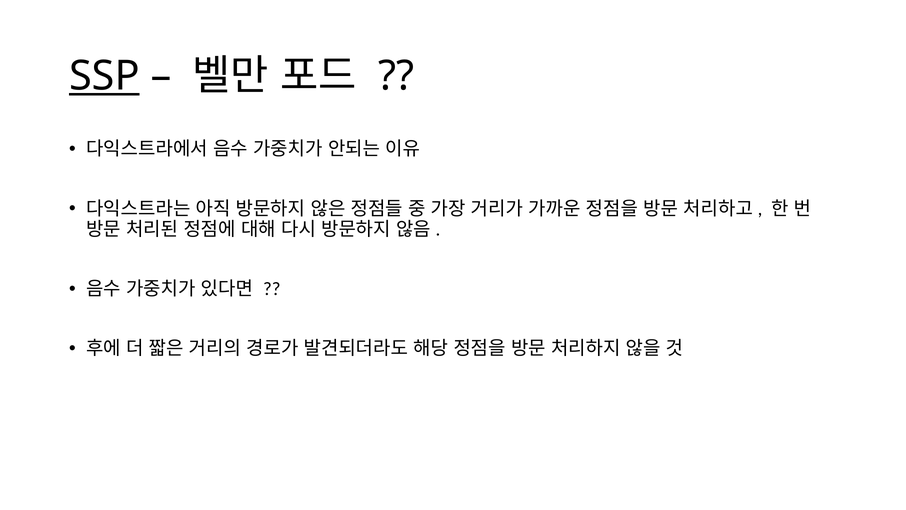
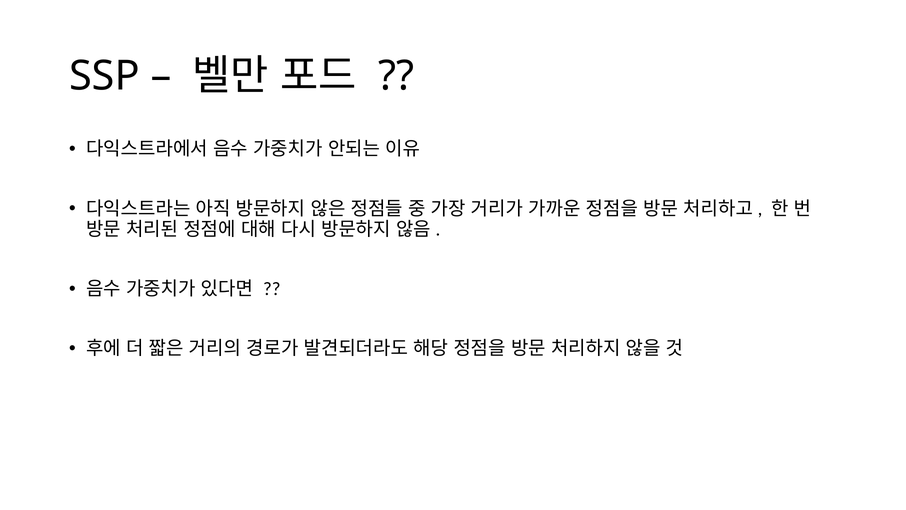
SSP underline: present -> none (104, 76)
